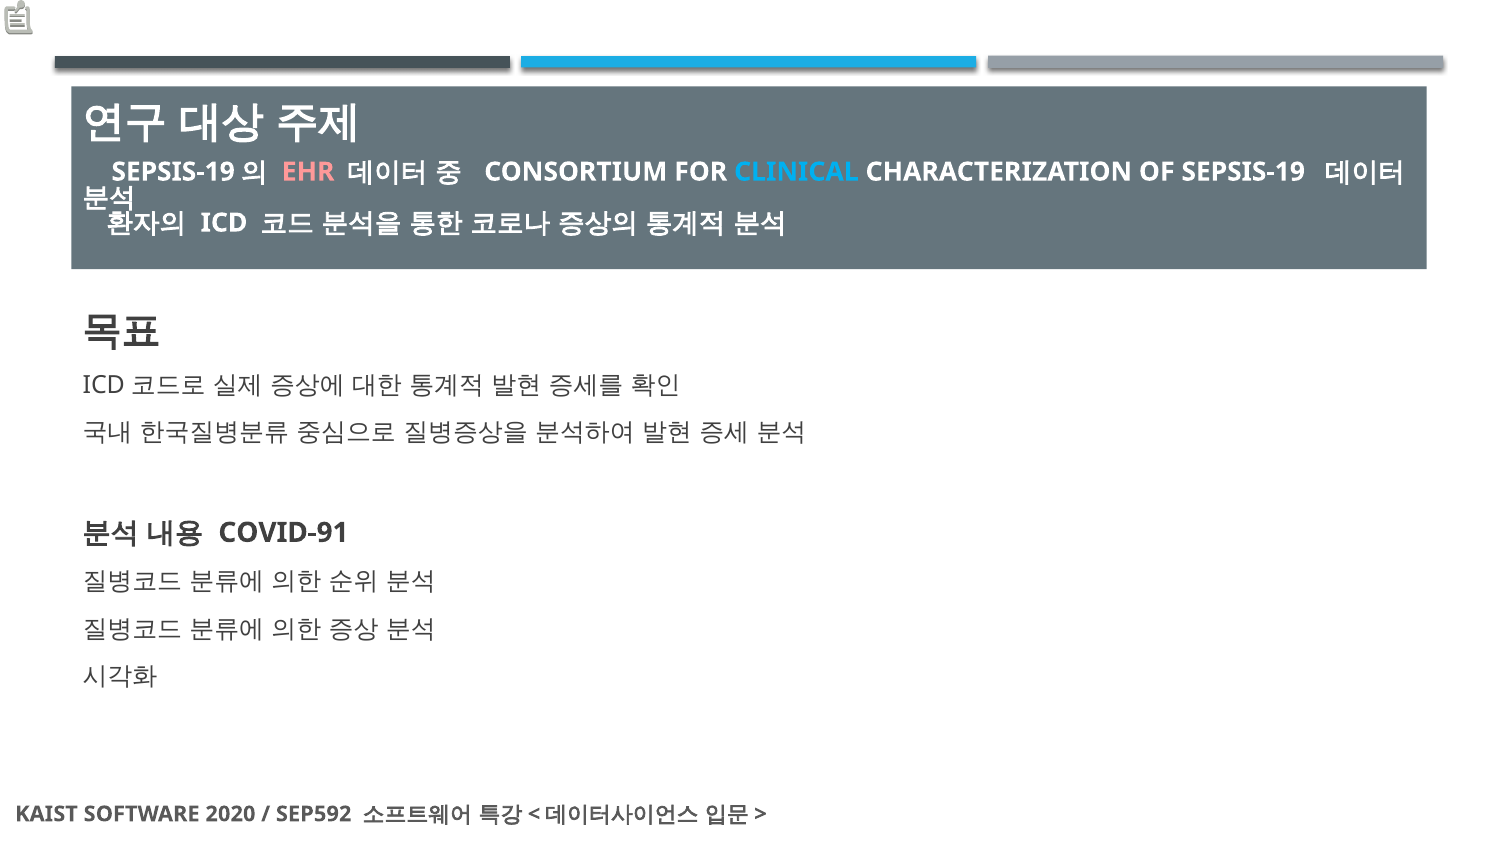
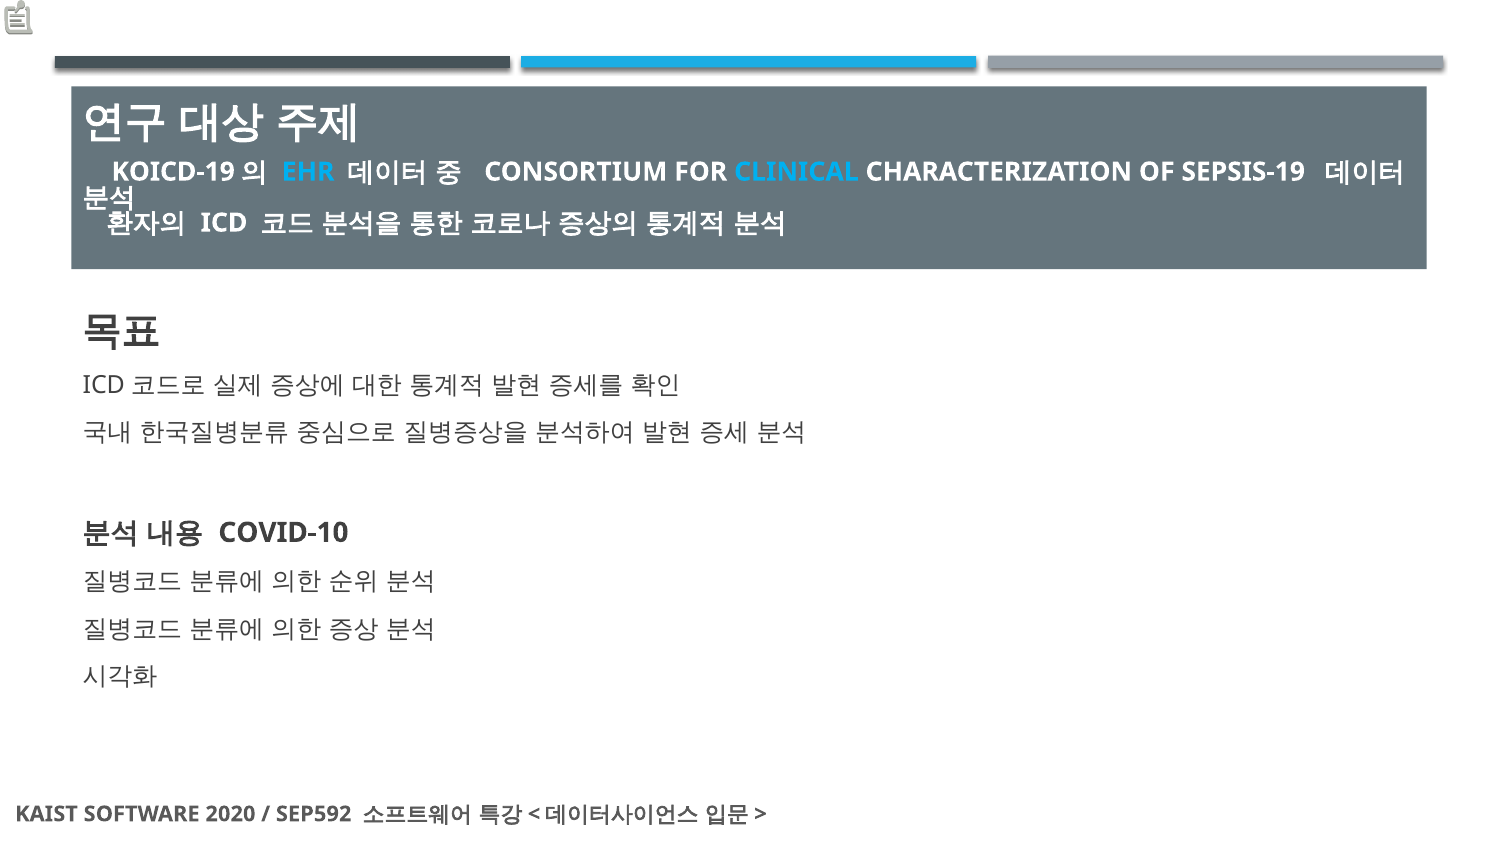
SEPSIS-19: SEPSIS-19 -> KOICD-19 (173, 172)
EHR colour: pink -> light blue (308, 172)
COVID-91: COVID-91 -> COVID-10 (283, 532)
